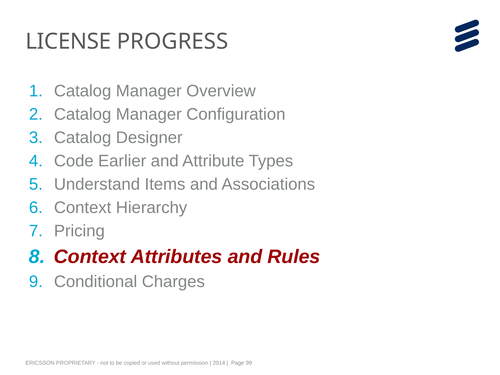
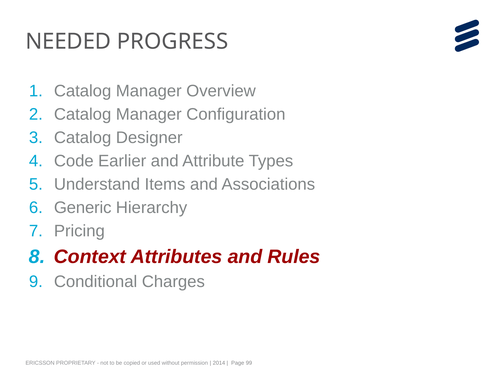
LICENSE: LICENSE -> NEEDED (68, 41)
Context: Context -> Generic (83, 208)
